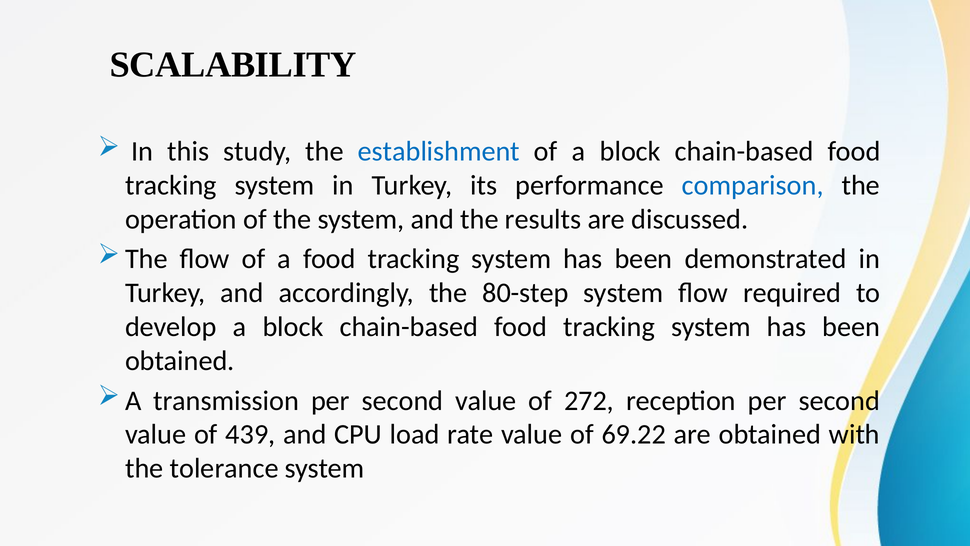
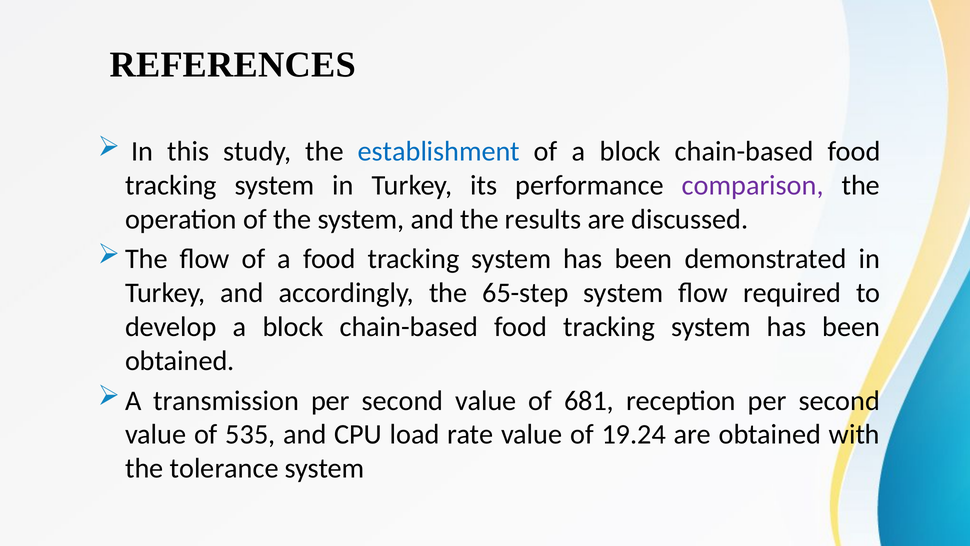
SCALABILITY: SCALABILITY -> REFERENCES (233, 65)
comparison colour: blue -> purple (753, 185)
80-step: 80-step -> 65-step (525, 293)
272: 272 -> 681 (589, 400)
439: 439 -> 535 (250, 434)
69.22: 69.22 -> 19.24 (634, 434)
